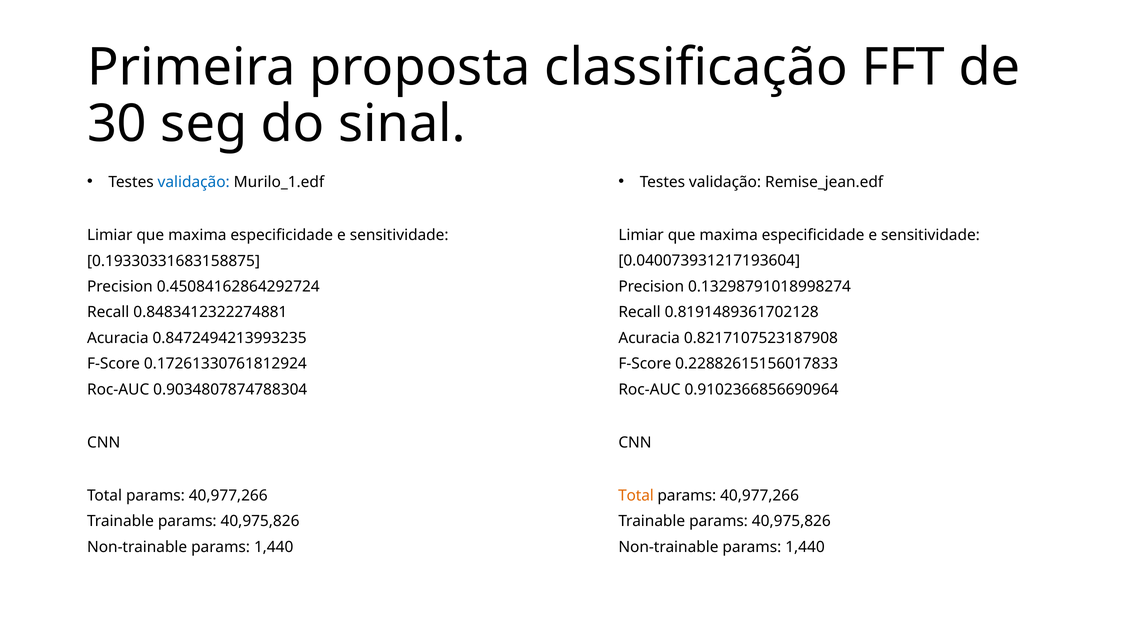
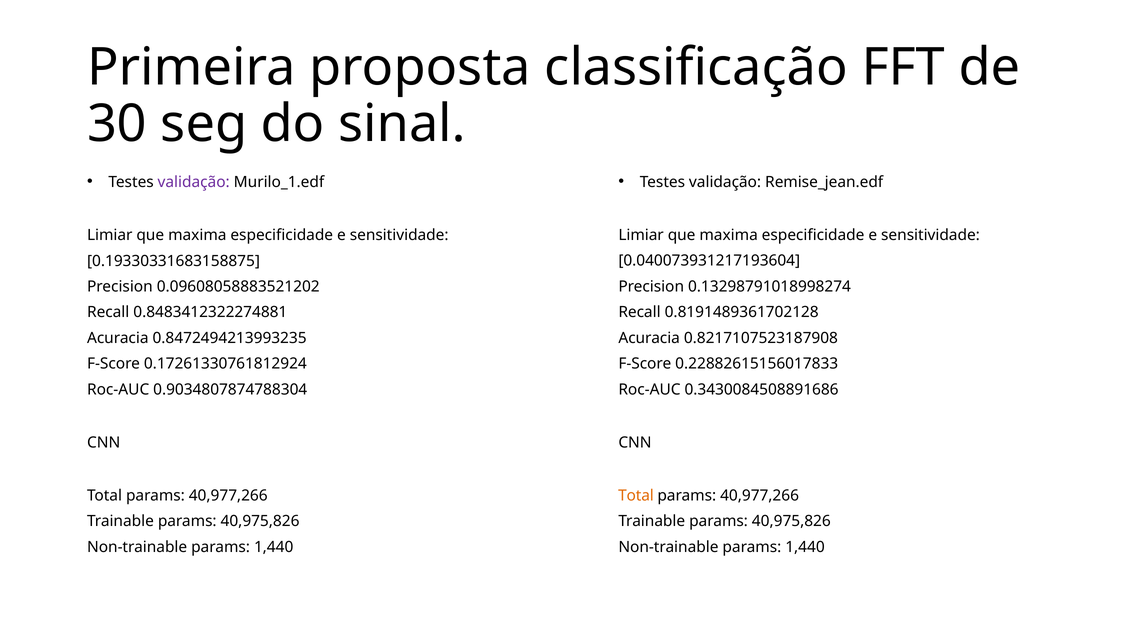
validação colour: blue -> purple (194, 182)
0.45084162864292724: 0.45084162864292724 -> 0.09608058883521202 (238, 287)
0.9102366856690964: 0.9102366856690964 -> 0.3430084508891686 (762, 390)
